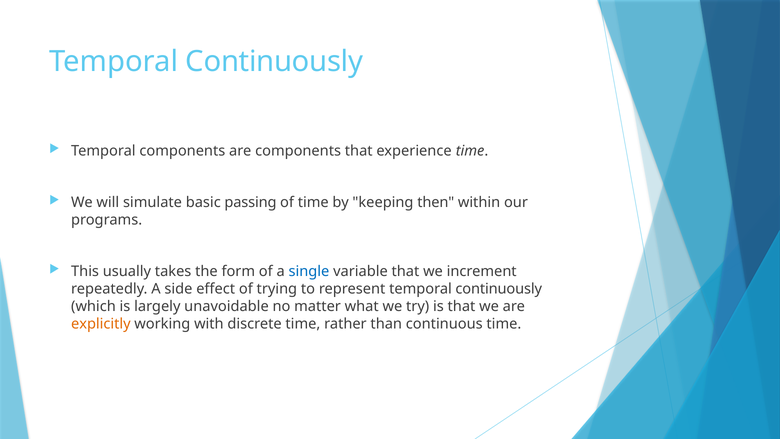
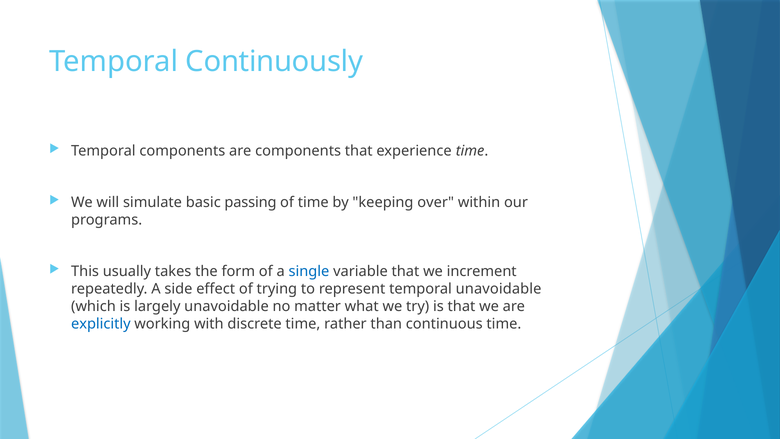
then: then -> over (436, 202)
represent temporal continuously: continuously -> unavoidable (499, 289)
explicitly colour: orange -> blue (101, 324)
